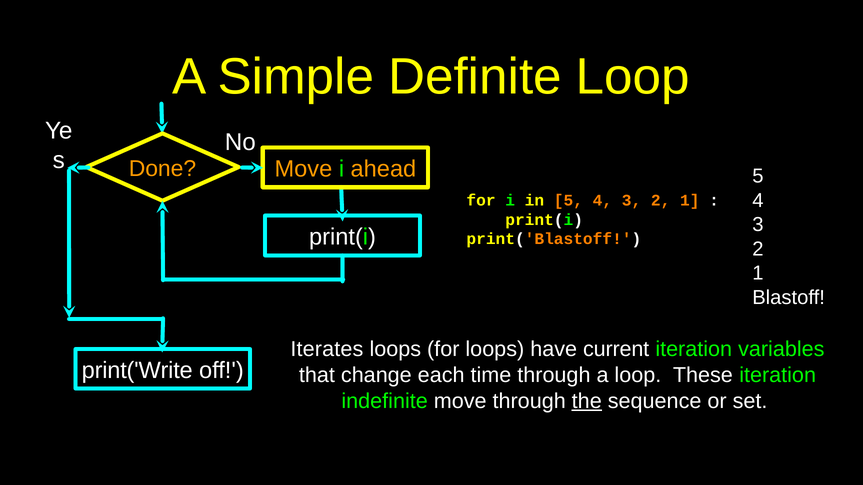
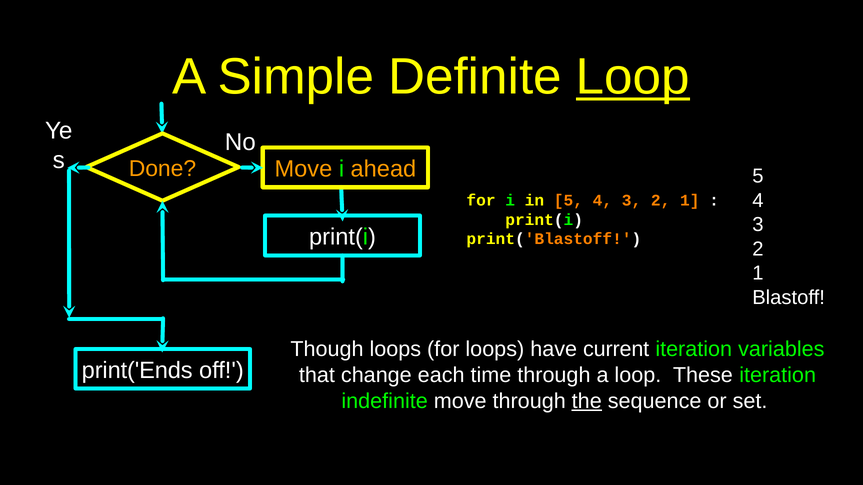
Loop underline: none -> present (633, 77)
Iterates: Iterates -> Though (327, 350)
print('Write: print('Write -> print('Ends (137, 371)
